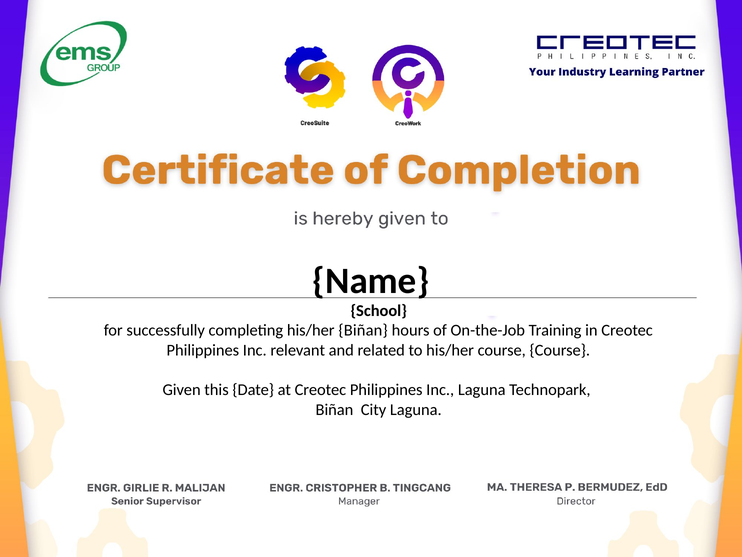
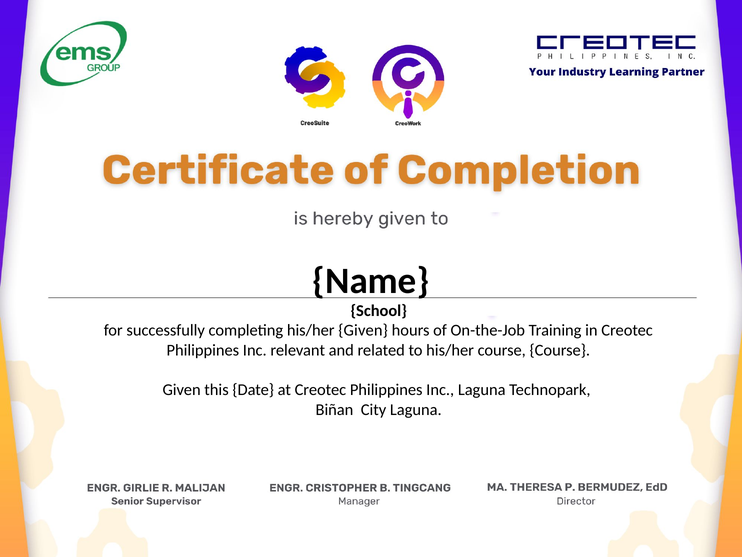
his/her Biñan: Biñan -> Given (363, 330)
